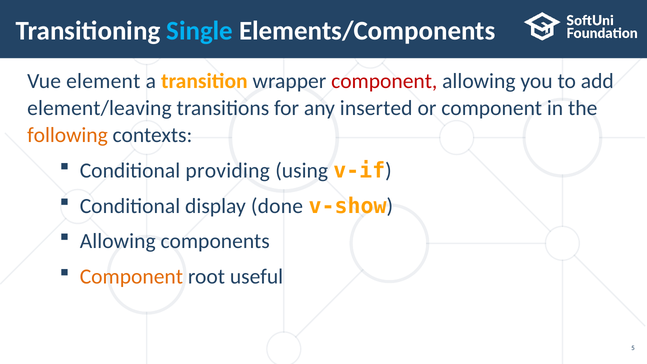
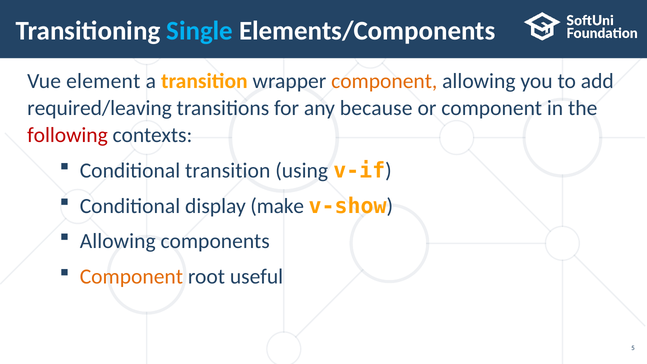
component colour: red -> orange (384, 81)
element/leaving: element/leaving -> required/leaving (100, 108)
inserted: inserted -> because (376, 108)
following colour: orange -> red (67, 135)
Conditional providing: providing -> transition (228, 171)
done: done -> make (277, 206)
